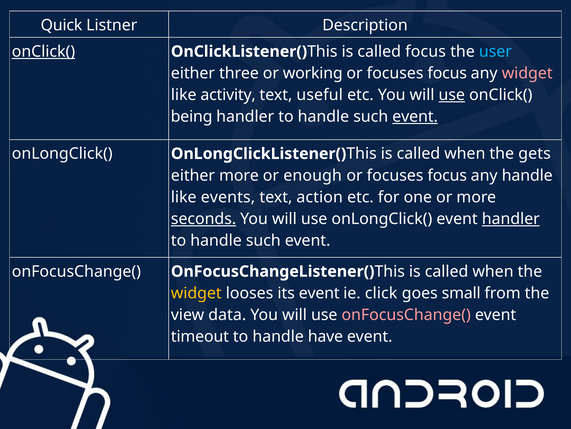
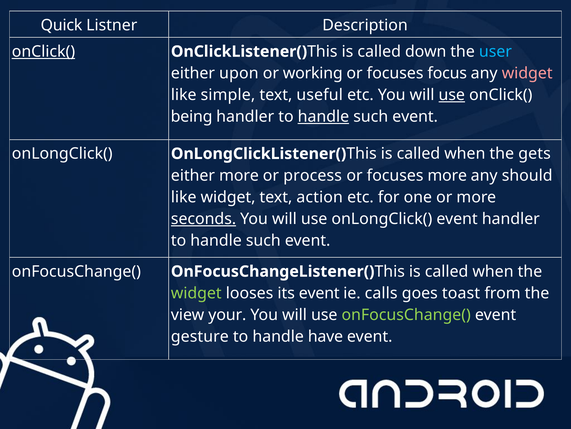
called focus: focus -> down (426, 51)
three: three -> upon (239, 73)
activity: activity -> simple (228, 95)
handle underline: none -> present (323, 117)
event underline: present -> none (415, 117)
enough: enough -> process (313, 175)
focus: focus -> more (447, 175)
any handle: handle -> should (527, 175)
like events: events -> widget (228, 197)
handler underline: present -> none (511, 219)
widget colour: yellow -> light green (196, 293)
click: click -> calls (381, 293)
small: small -> toast (461, 293)
data: data -> your (227, 314)
onFocusChange( colour: pink -> light green (406, 314)
timeout: timeout -> gesture (200, 336)
